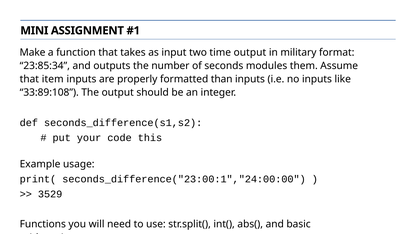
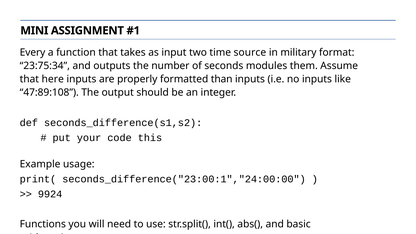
Make: Make -> Every (33, 52)
time output: output -> source (250, 52)
23:85:34: 23:85:34 -> 23:75:34 (45, 66)
item: item -> here (53, 79)
33:89:108: 33:89:108 -> 47:89:108 (49, 92)
3529: 3529 -> 9924 (50, 194)
